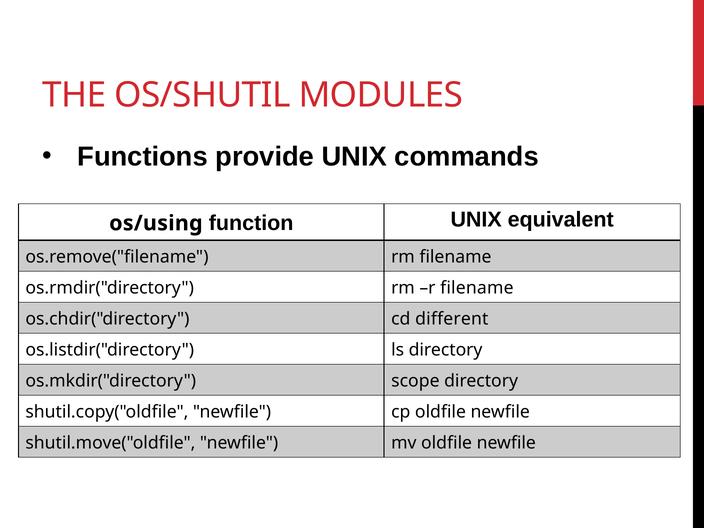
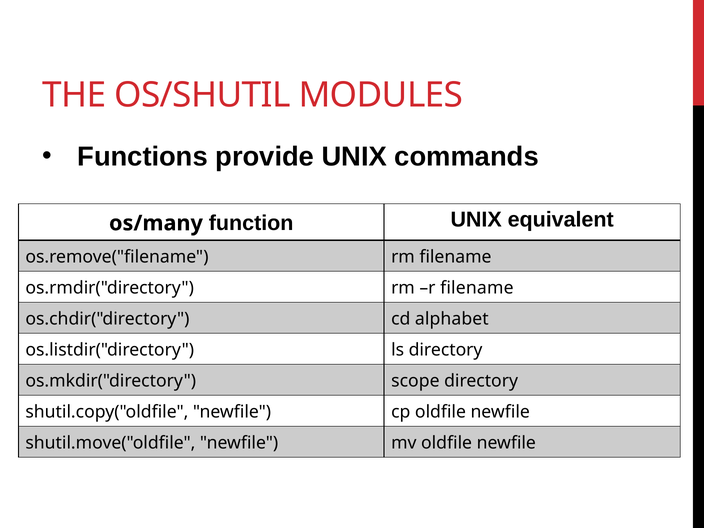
os/using: os/using -> os/many (156, 223)
different: different -> alphabet (452, 319)
